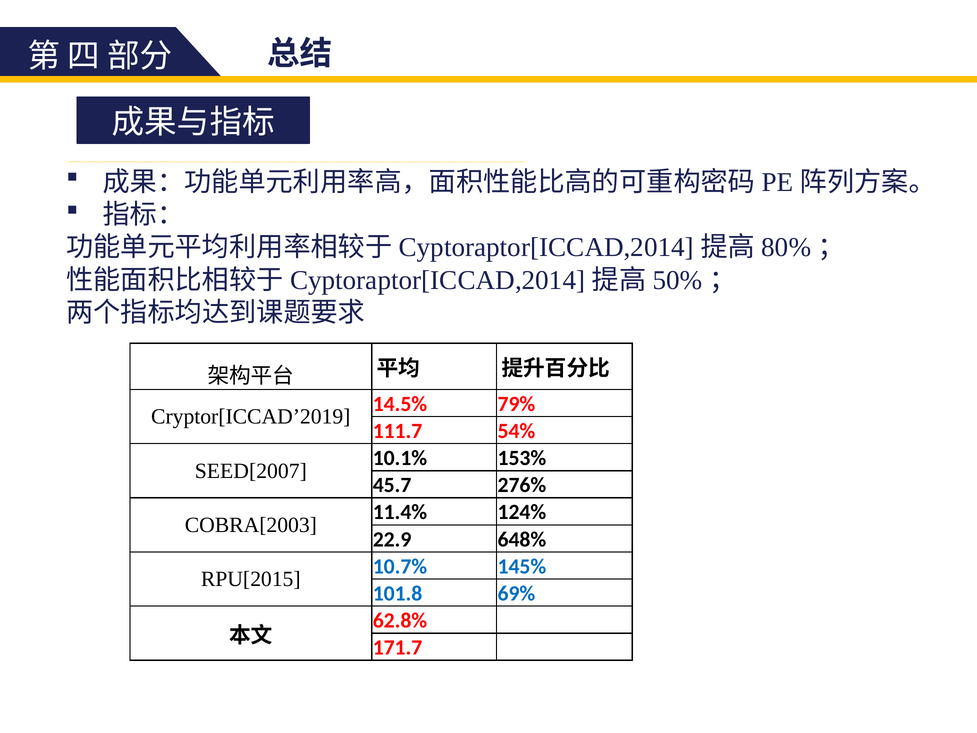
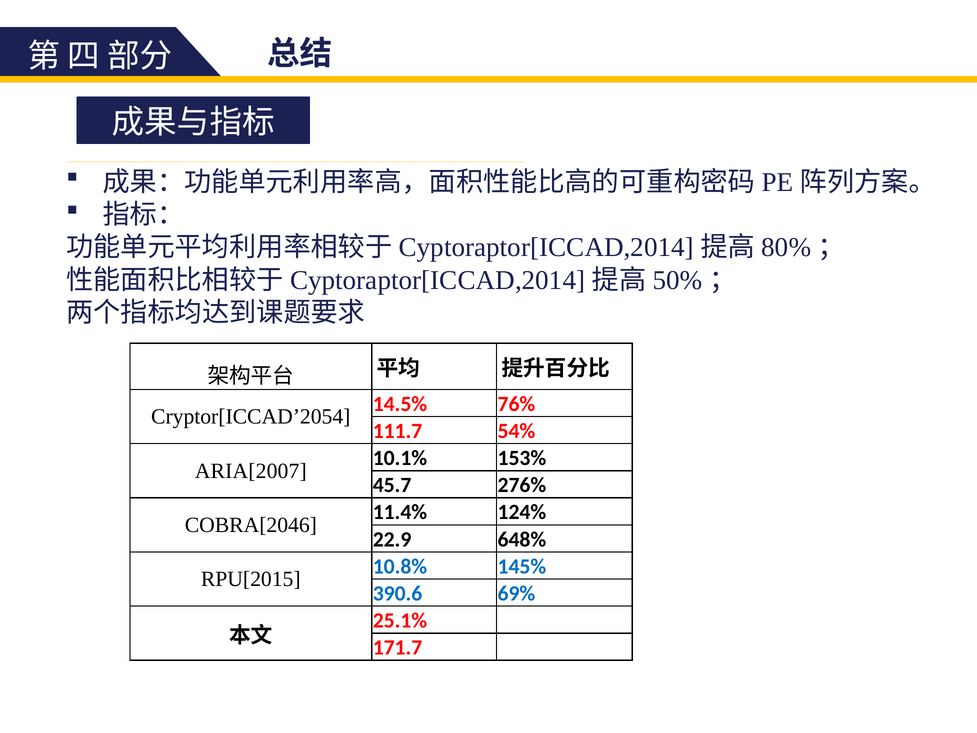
79%: 79% -> 76% (516, 404)
Cryptor[ICCAD’2019: Cryptor[ICCAD’2019 -> Cryptor[ICCAD’2054 (251, 417)
SEED[2007: SEED[2007 -> ARIA[2007 (251, 471)
COBRA[2003: COBRA[2003 -> COBRA[2046 (251, 525)
10.7%: 10.7% -> 10.8% (400, 566)
101.8: 101.8 -> 390.6 (398, 593)
62.8%: 62.8% -> 25.1% (400, 620)
